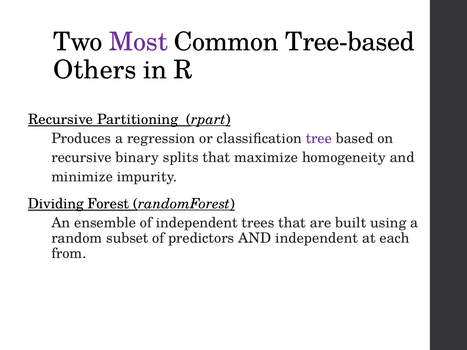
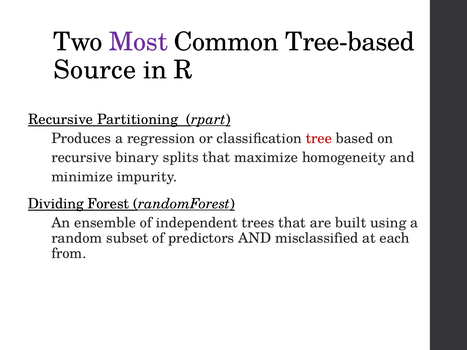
Others: Others -> Source (95, 70)
tree colour: purple -> red (319, 138)
AND independent: independent -> misclassified (317, 238)
